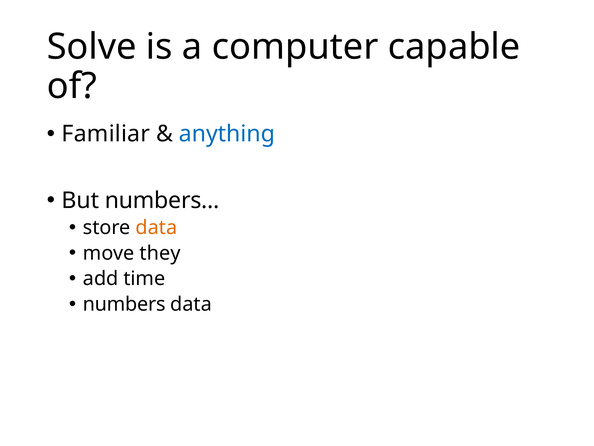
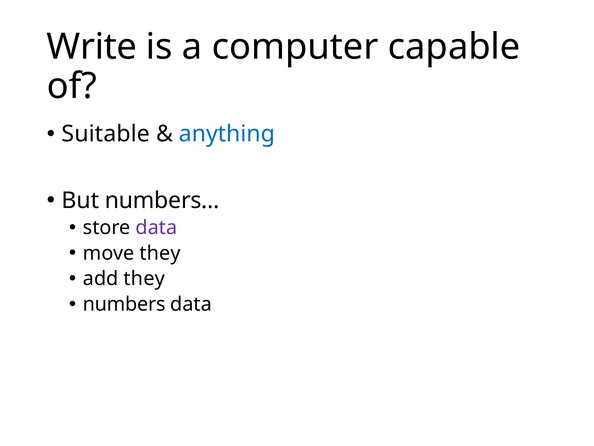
Solve: Solve -> Write (92, 47)
Familiar: Familiar -> Suitable (106, 134)
data colour: orange -> purple (156, 227)
add time: time -> they (144, 278)
